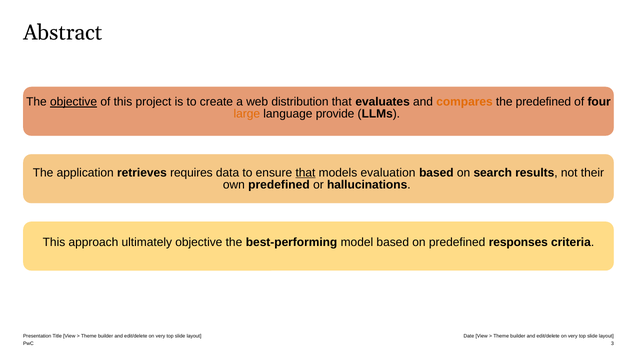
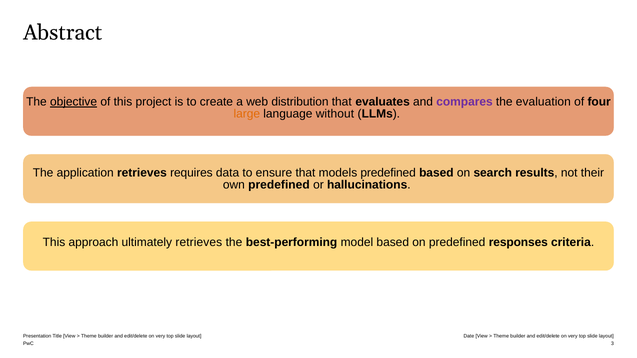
compares colour: orange -> purple (465, 102)
the predefined: predefined -> evaluation (543, 102)
provide: provide -> without (335, 114)
that underline: present -> none (305, 173)
models evaluation: evaluation -> predefined (388, 173)
ultimately objective: objective -> retrieves (199, 243)
